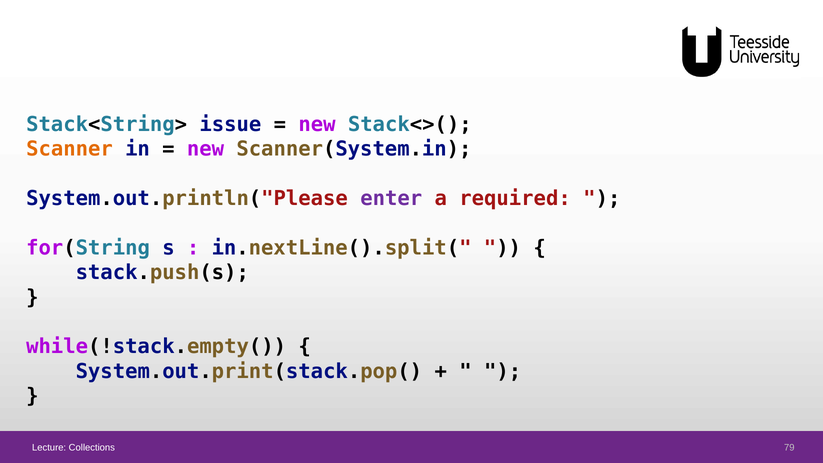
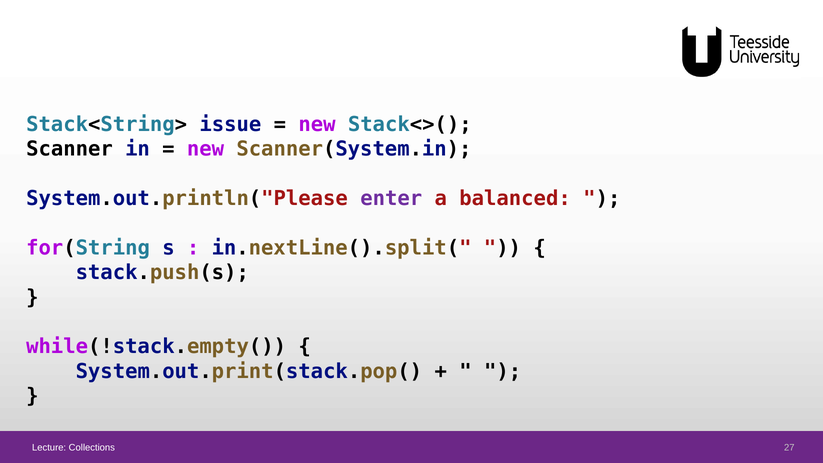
Scanner colour: orange -> black (70, 149)
required: required -> balanced (515, 198)
79: 79 -> 27 (789, 447)
